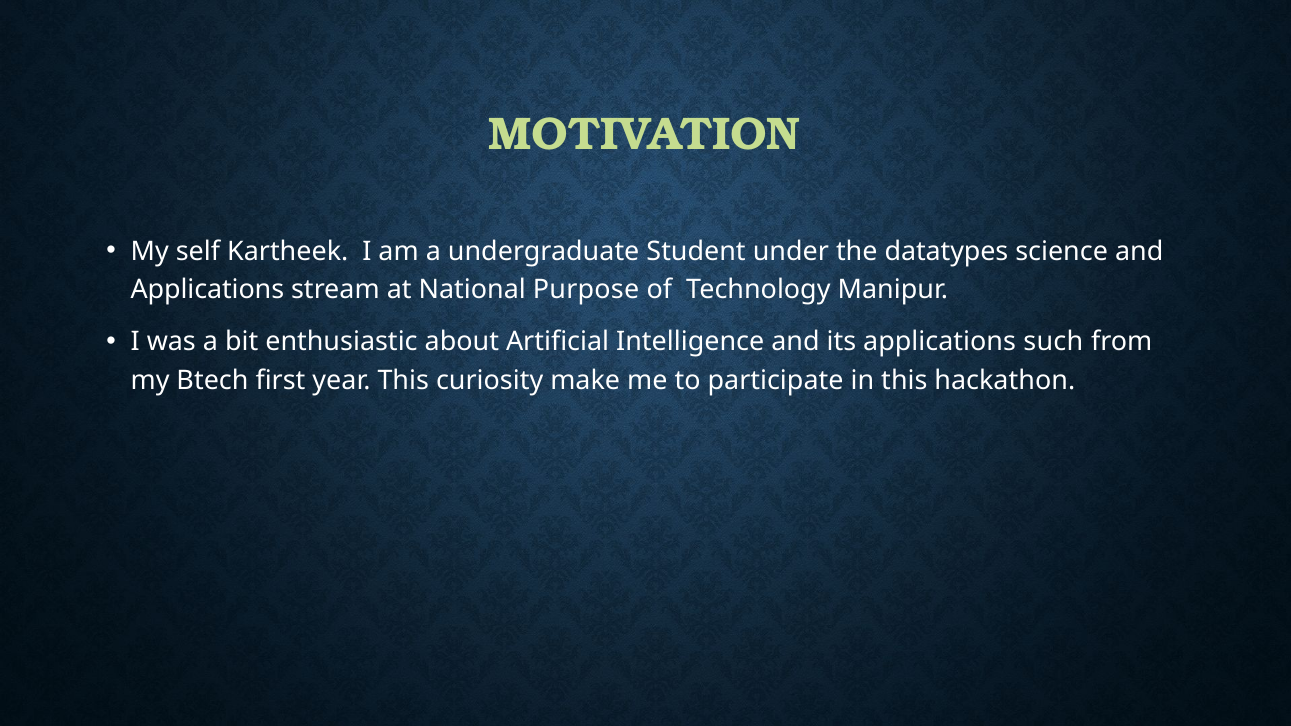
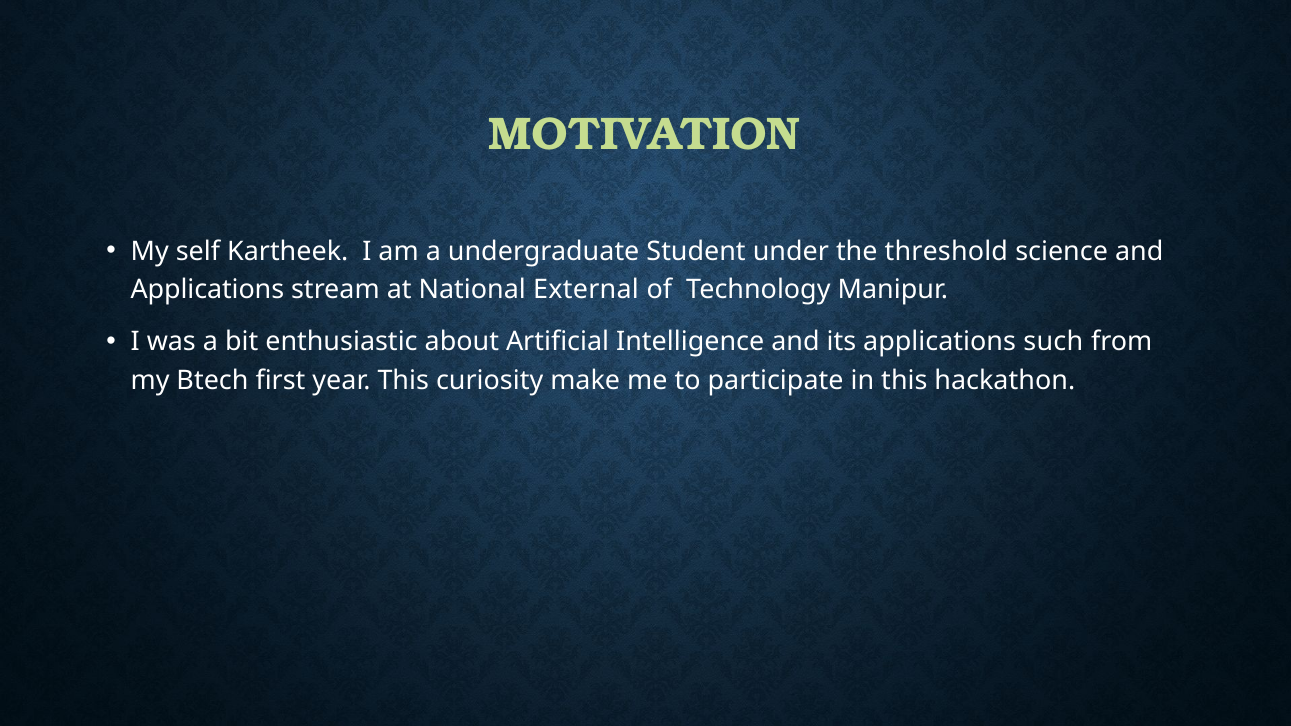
datatypes: datatypes -> threshold (946, 251)
Purpose: Purpose -> External (586, 290)
